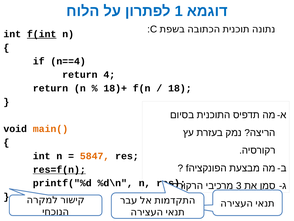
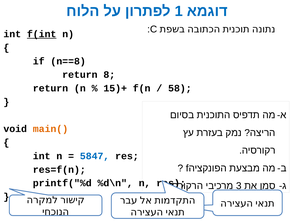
n==4: n==4 -> n==8 (68, 61)
4: 4 -> 8 (109, 75)
18)+: 18)+ -> 15)+ (115, 88)
18: 18 -> 58 (180, 88)
5847 colour: orange -> blue (95, 156)
res=f(n underline: present -> none (59, 169)
